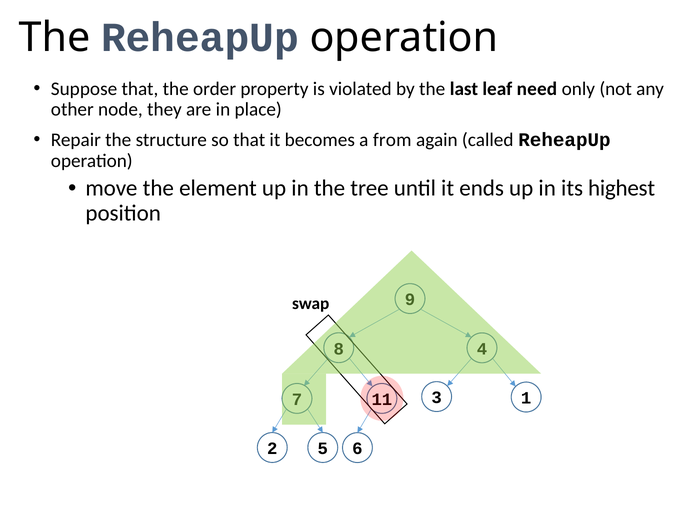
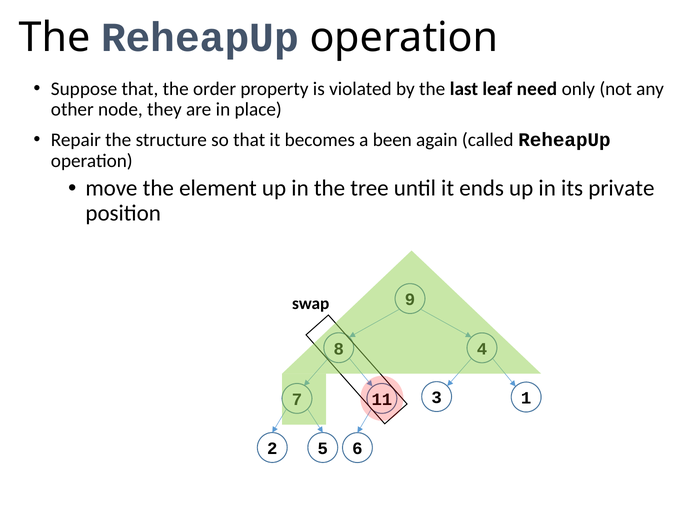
from: from -> been (392, 140)
highest: highest -> private (621, 188)
